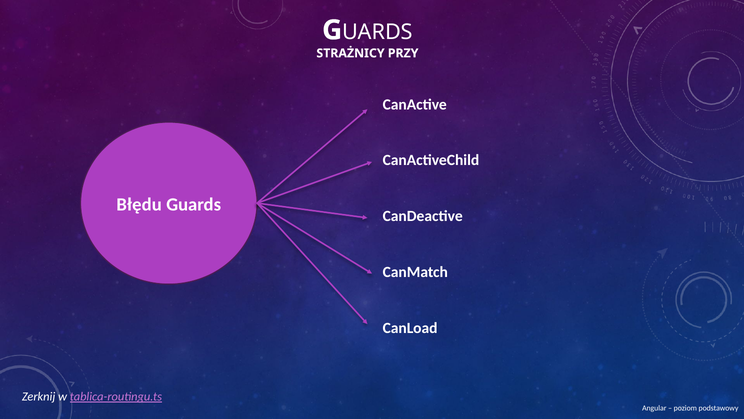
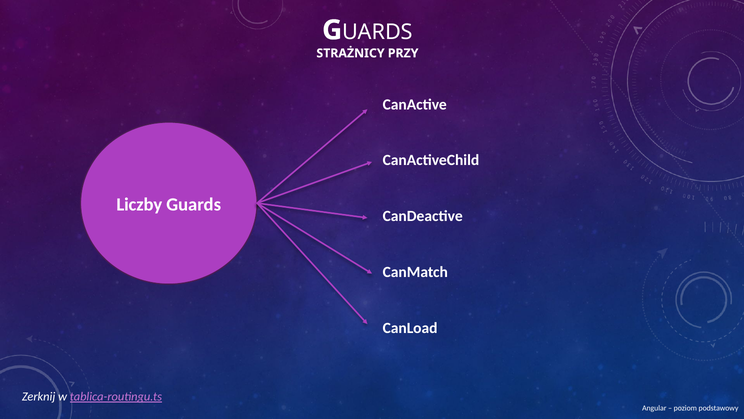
Błędu: Błędu -> Liczby (139, 204)
